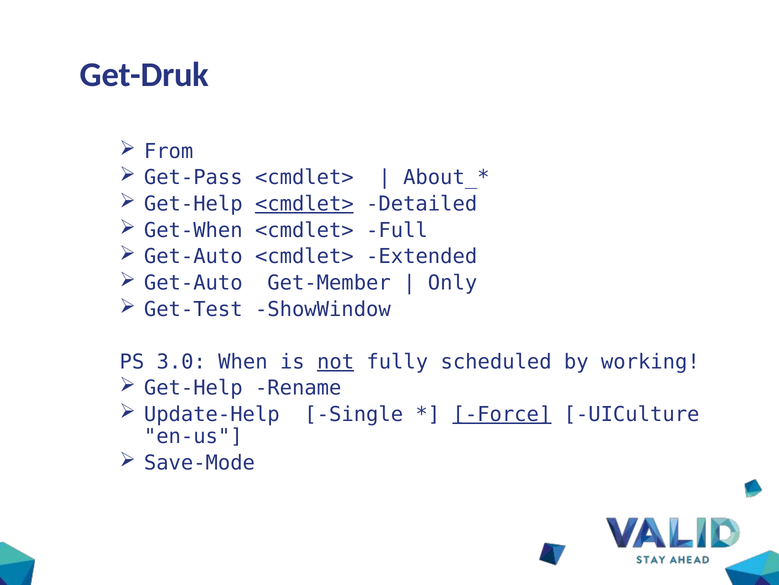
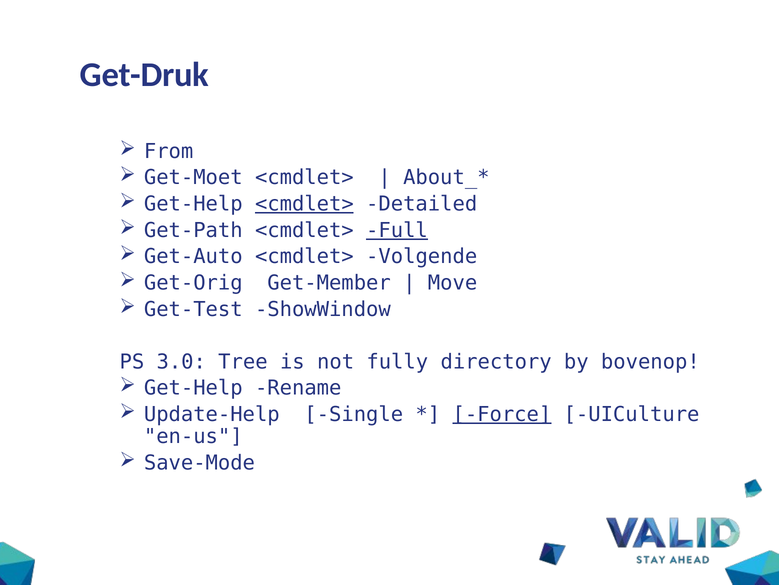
Get-Pass: Get-Pass -> Get-Moet (193, 177)
Get-When: Get-When -> Get-Path (193, 230)
Full underline: none -> present (397, 230)
Extended: Extended -> Volgende (422, 256)
Get-Auto: Get-Auto -> Get-Orig (193, 283)
Only: Only -> Move (453, 283)
When: When -> Tree (243, 361)
not underline: present -> none (336, 361)
scheduled: scheduled -> directory (496, 361)
working: working -> bovenop (650, 361)
